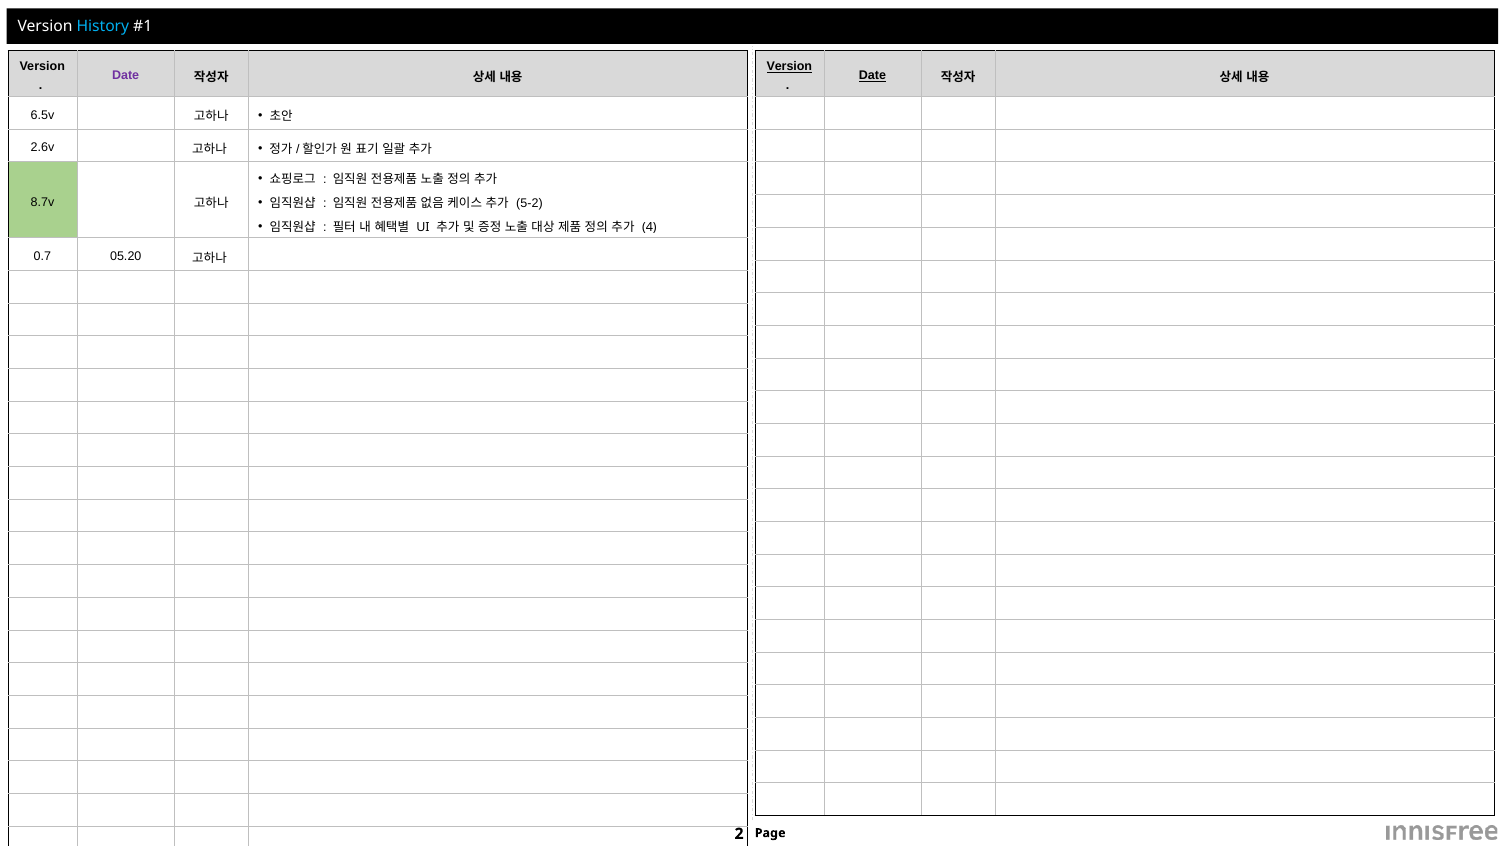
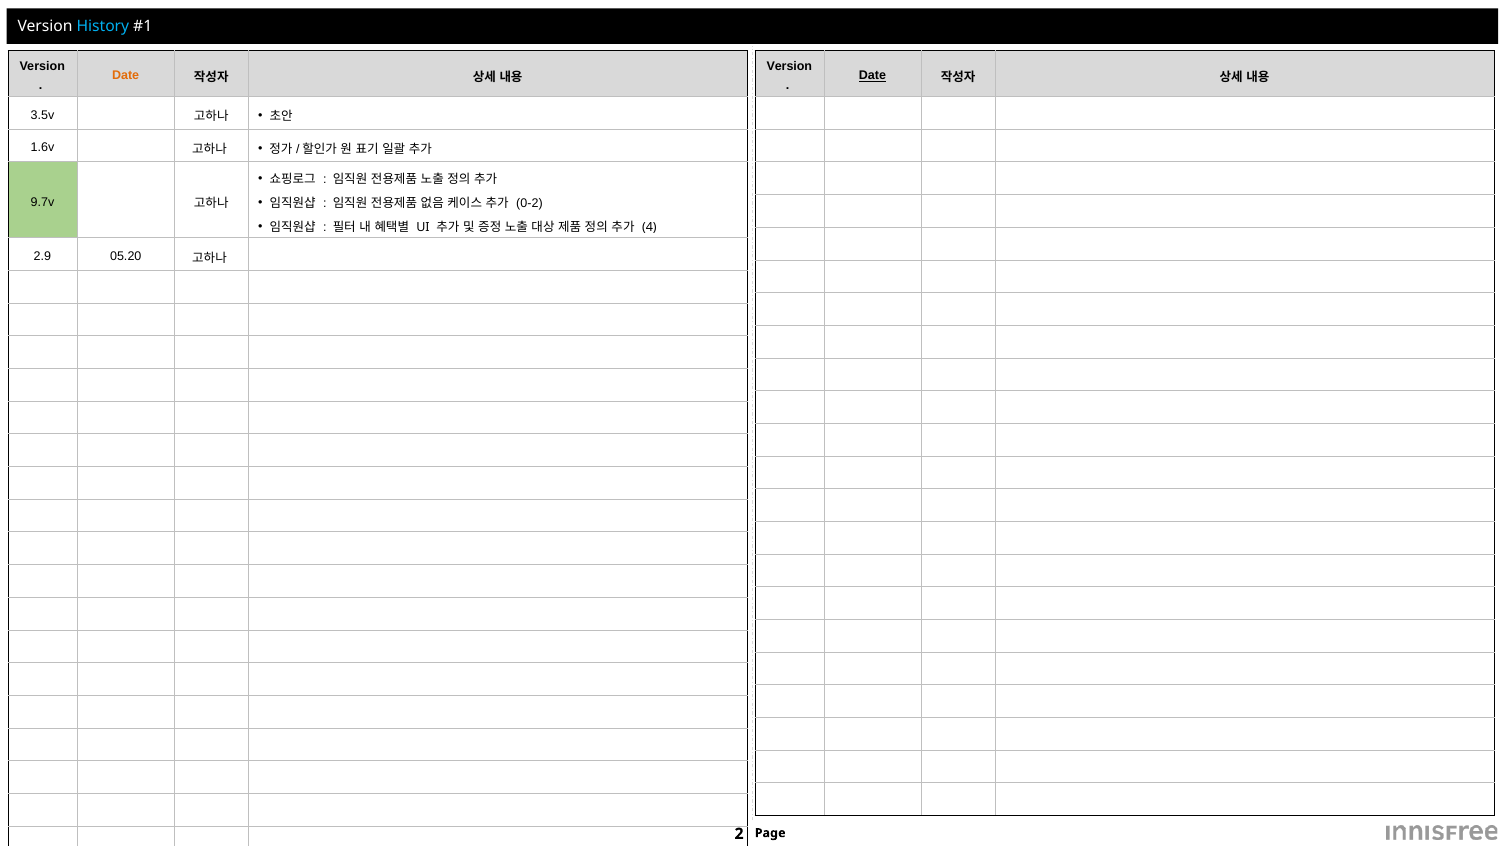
Version underline: present -> none (789, 67)
Date colour: purple -> orange (126, 76)
6.5v: 6.5v -> 3.5v (42, 115)
2.6v: 2.6v -> 1.6v (42, 148)
8.7v: 8.7v -> 9.7v (42, 202)
5-2: 5-2 -> 0-2 (529, 204)
0.7: 0.7 -> 2.9 (42, 256)
